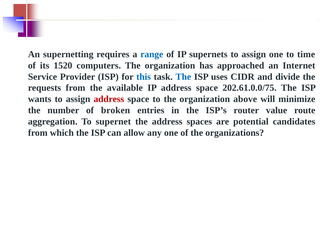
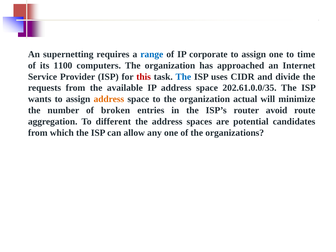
supernets: supernets -> corporate (208, 54)
1520: 1520 -> 1100 (63, 65)
this colour: blue -> red (144, 77)
202.61.0.0/75: 202.61.0.0/75 -> 202.61.0.0/35 (250, 88)
address colour: red -> orange (109, 99)
above: above -> actual (245, 99)
value: value -> avoid (277, 110)
supernet: supernet -> different (113, 122)
